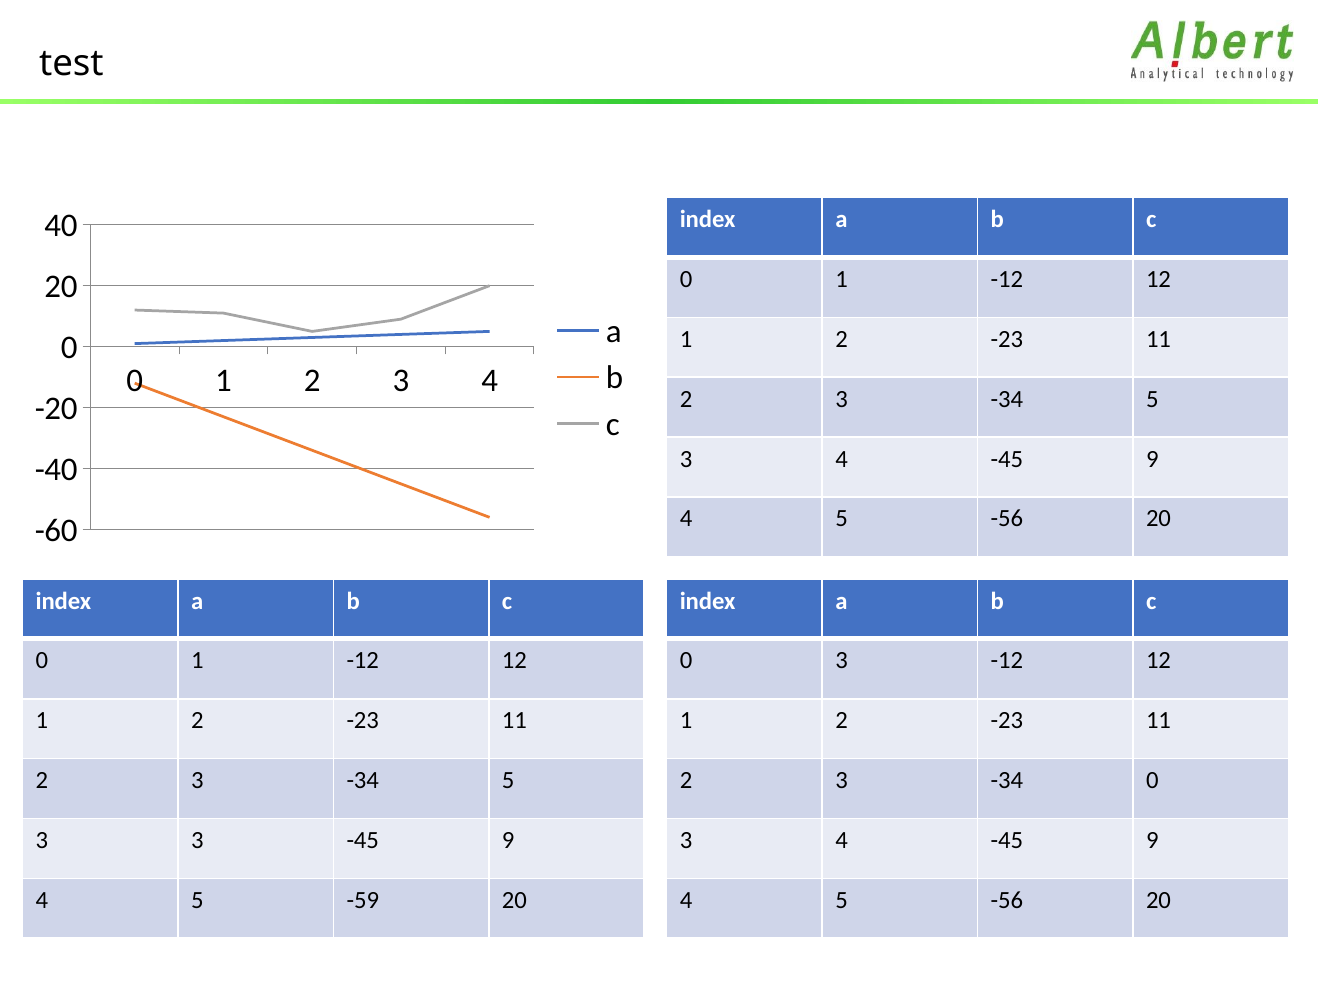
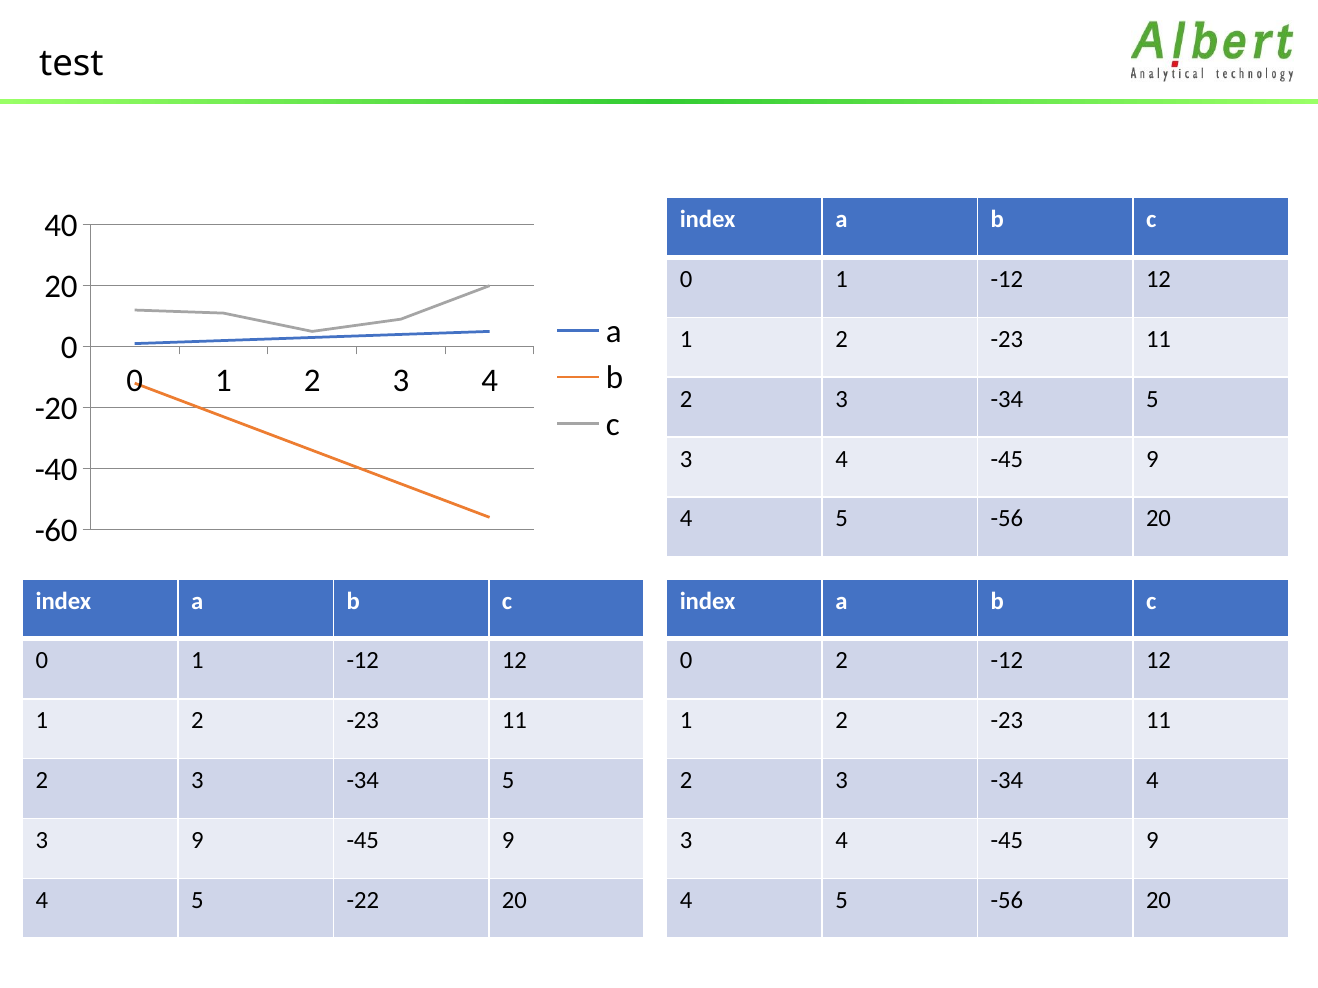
3: 3 -> 2 (842, 661)
-34 0: 0 -> 4 (1152, 781)
3 3: 3 -> 9 (197, 841)
-59: -59 -> -22 (363, 901)
